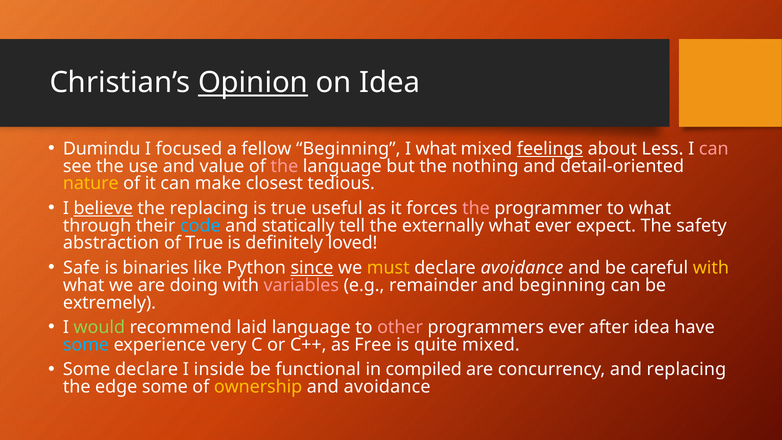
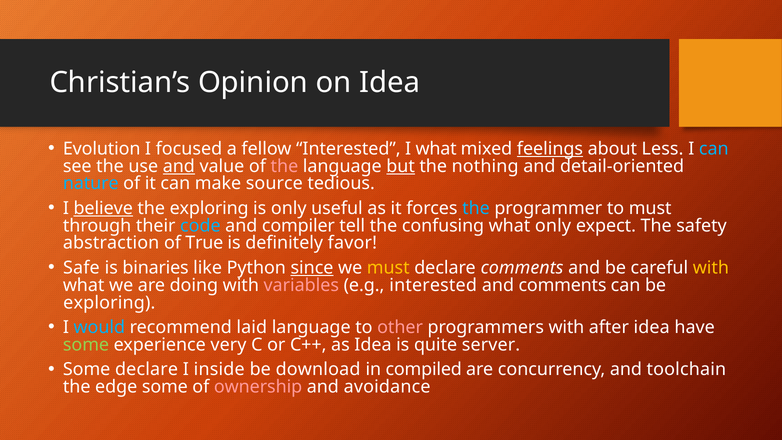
Opinion underline: present -> none (253, 83)
Dumindu: Dumindu -> Evolution (102, 149)
fellow Beginning: Beginning -> Interested (348, 149)
can colour: pink -> light blue (714, 149)
and underline: none -> present (179, 166)
but underline: none -> present (401, 166)
nature colour: yellow -> light blue (91, 183)
closest: closest -> source (274, 183)
the replacing: replacing -> exploring (209, 208)
is true: true -> only (289, 208)
the colour: pink -> light blue (476, 208)
to what: what -> must (650, 208)
statically: statically -> compiler (298, 226)
externally: externally -> confusing (443, 226)
what ever: ever -> only (553, 226)
loved: loved -> favor (352, 243)
declare avoidance: avoidance -> comments (522, 268)
e.g remainder: remainder -> interested (433, 285)
and beginning: beginning -> comments (563, 285)
extremely: extremely -> exploring (109, 303)
would colour: light green -> light blue (99, 327)
programmers ever: ever -> with (566, 327)
some colour: light blue -> light green (86, 345)
as Free: Free -> Idea (373, 345)
quite mixed: mixed -> server (491, 345)
functional: functional -> download (318, 369)
and replacing: replacing -> toolchain (686, 369)
ownership colour: yellow -> pink (258, 387)
